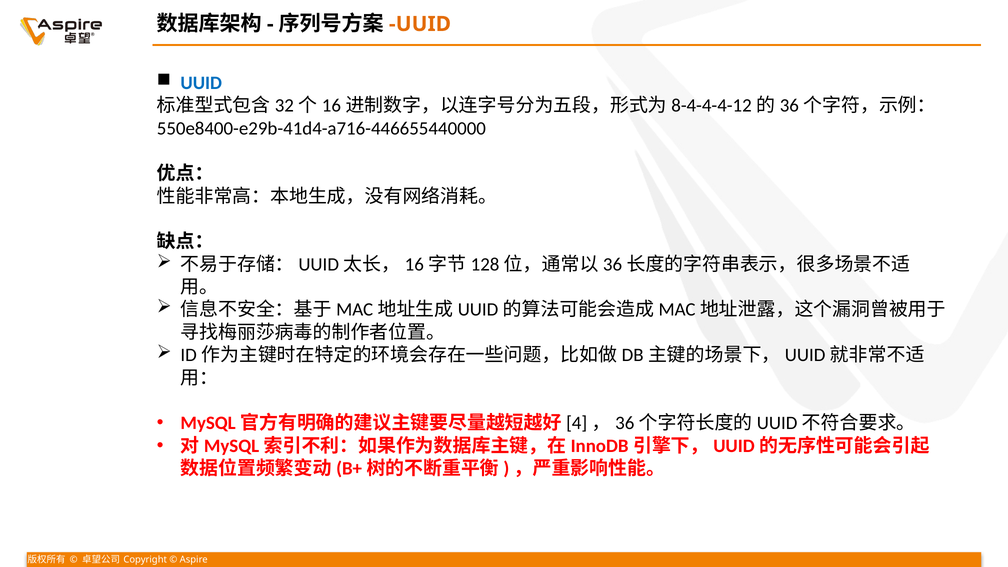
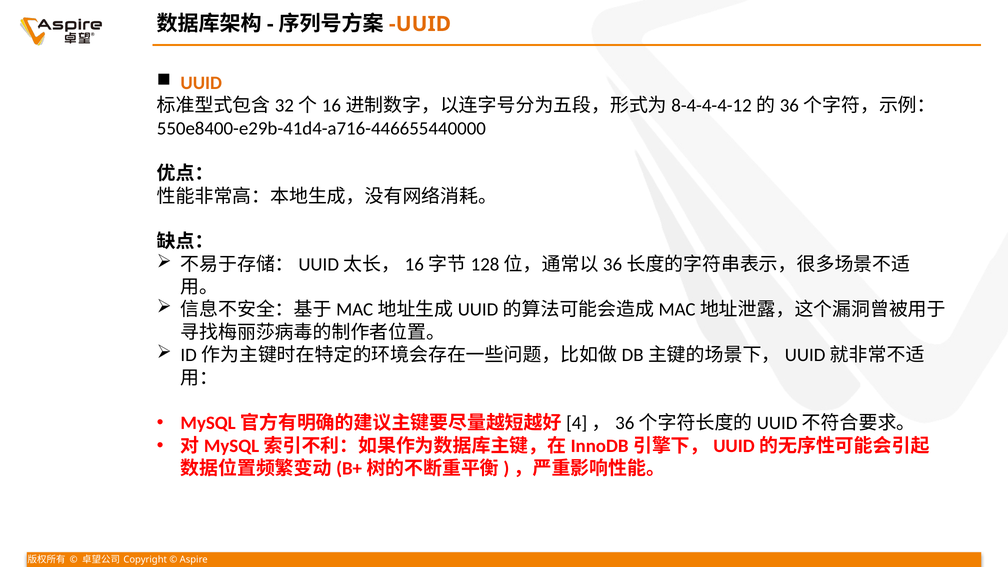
UUID colour: blue -> orange (201, 83)
